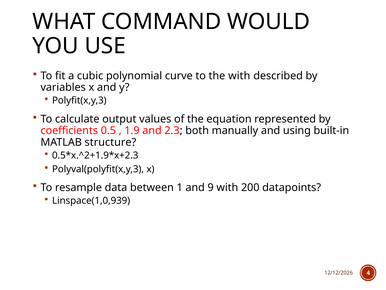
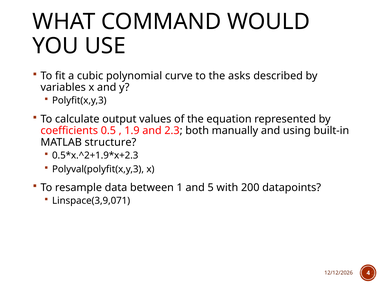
the with: with -> asks (239, 76)
9: 9 -> 5 (211, 187)
Linspace(1,0,939: Linspace(1,0,939 -> Linspace(3,9,071 (91, 200)
